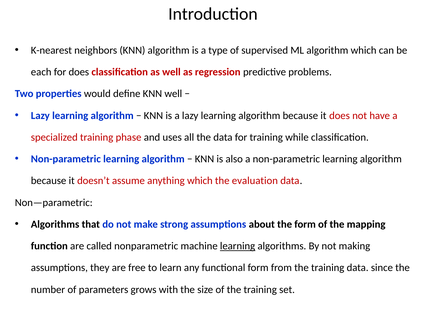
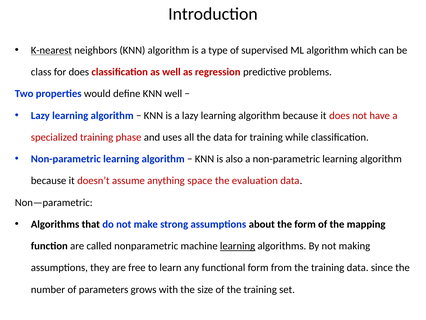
K-nearest underline: none -> present (51, 50)
each: each -> class (41, 72)
anything which: which -> space (200, 180)
